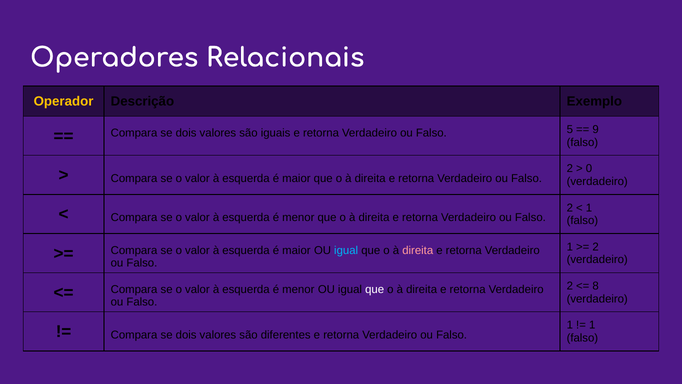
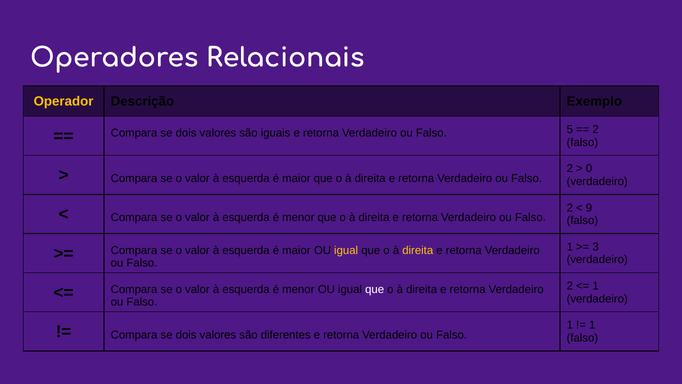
9: 9 -> 2 (596, 130)
1: 1 -> 9 (589, 208)
2: 2 -> 3 (596, 247)
igual colour: light blue -> yellow (346, 250)
direita colour: pink -> yellow (418, 250)
8: 8 -> 1 (596, 286)
